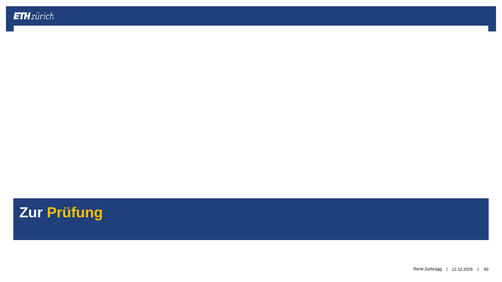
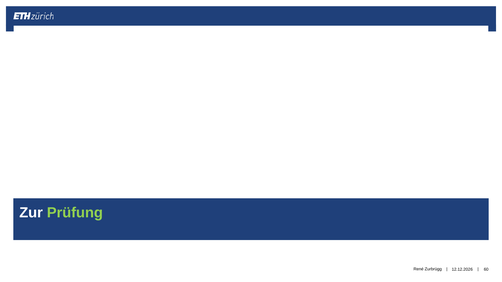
Prüfung colour: yellow -> light green (75, 213)
